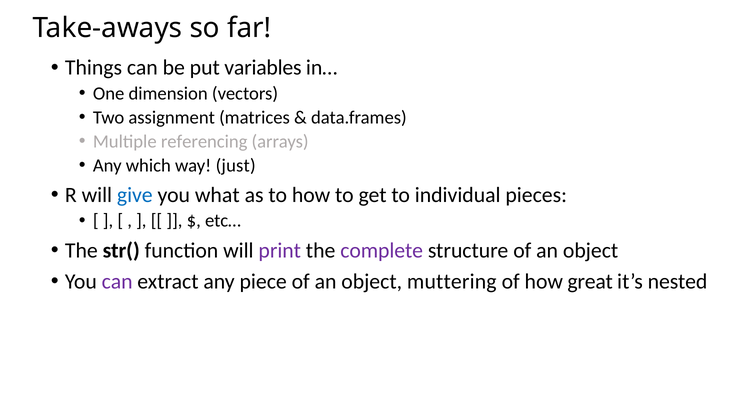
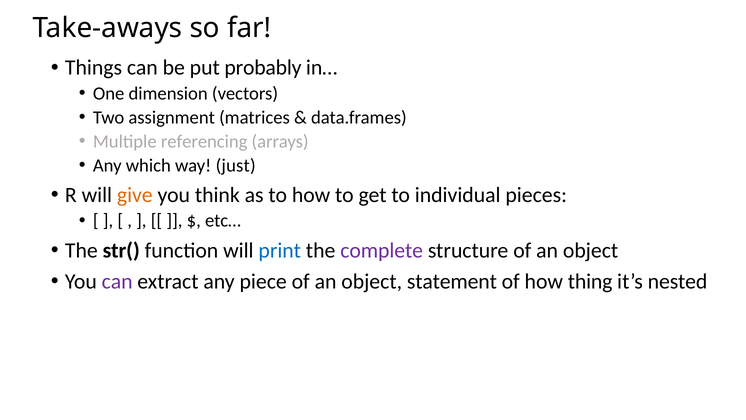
variables: variables -> probably (263, 68)
give colour: blue -> orange (135, 195)
what: what -> think (217, 195)
print colour: purple -> blue (280, 250)
muttering: muttering -> statement (452, 281)
great: great -> thing (590, 281)
